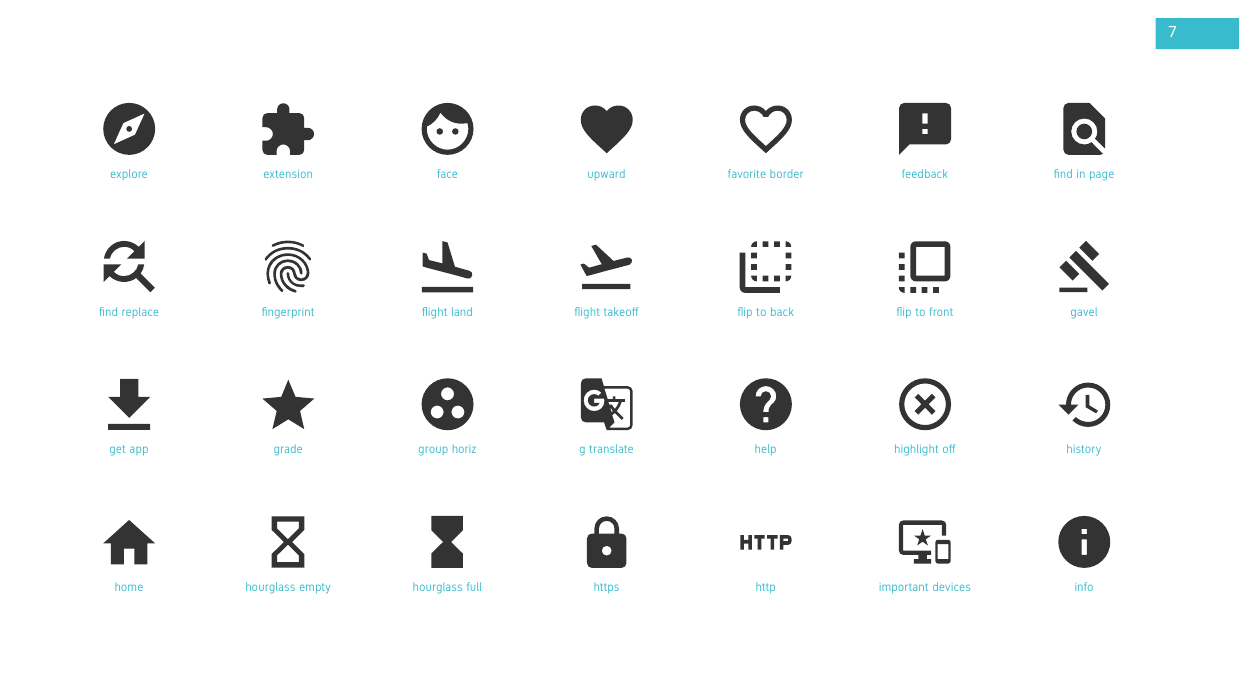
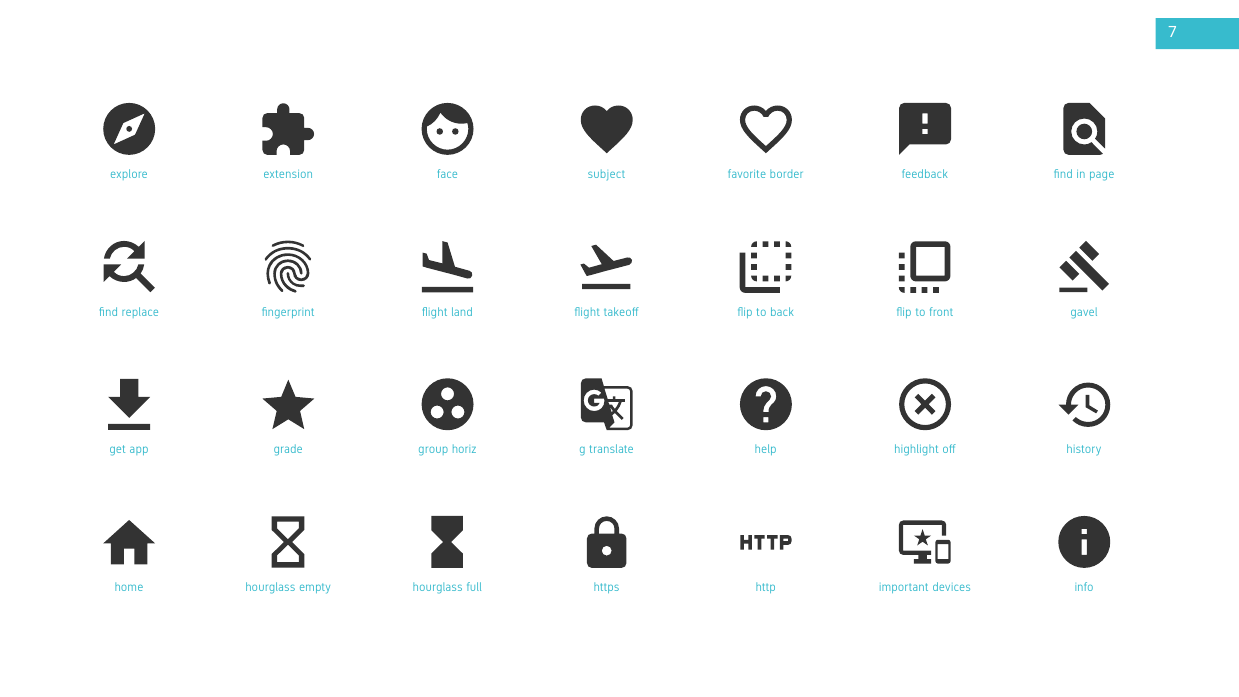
upward: upward -> subject (606, 175)
